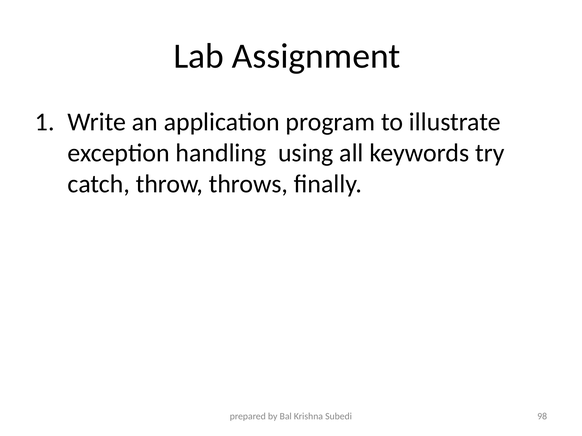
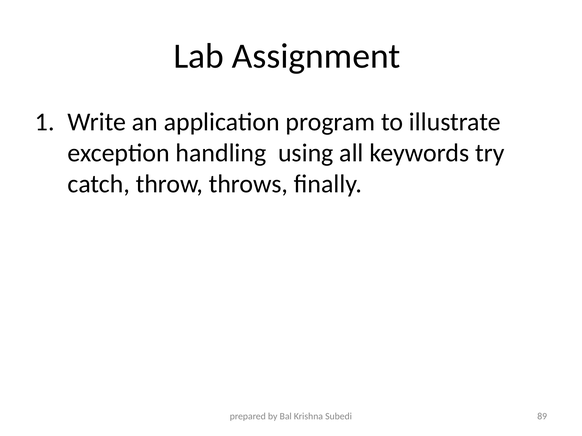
98: 98 -> 89 (542, 417)
